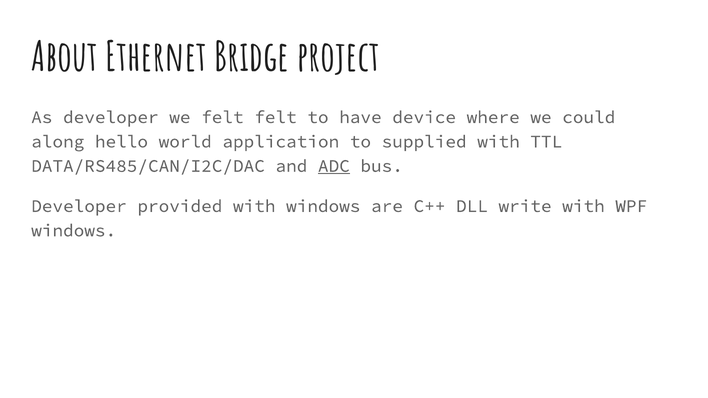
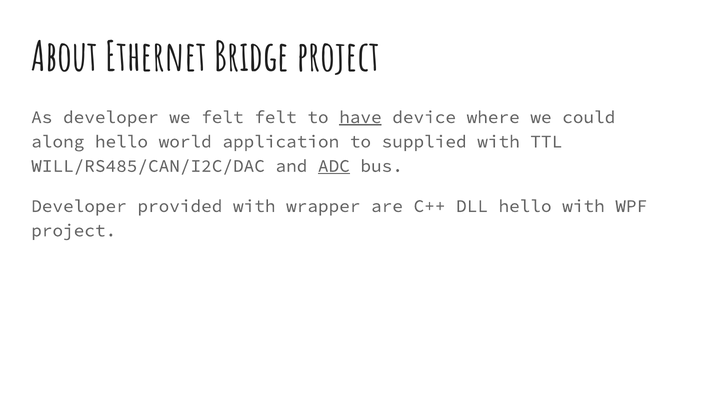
have underline: none -> present (360, 117)
DATA/RS485/CAN/I2C/DAC: DATA/RS485/CAN/I2C/DAC -> WILL/RS485/CAN/I2C/DAC (148, 166)
with windows: windows -> wrapper (323, 206)
DLL write: write -> hello (525, 206)
windows: windows -> project (74, 231)
